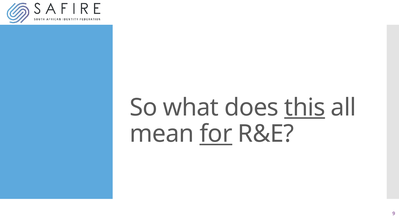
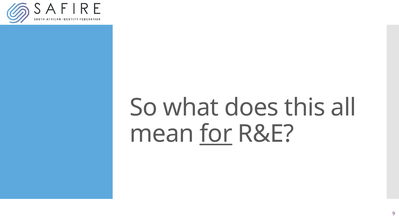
this underline: present -> none (305, 108)
